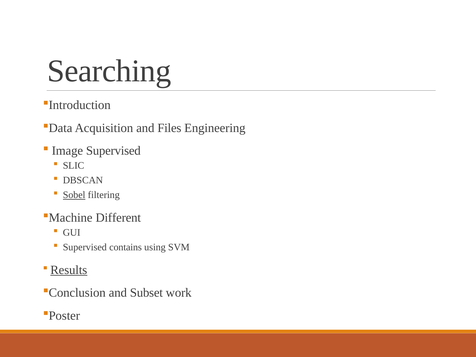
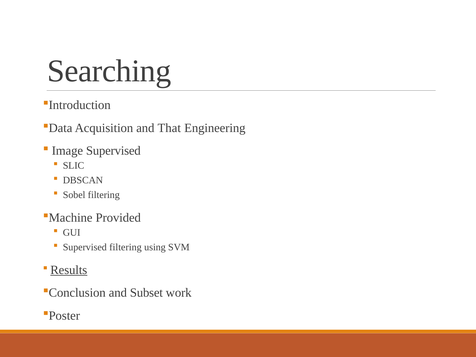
Files: Files -> That (169, 128)
Sobel underline: present -> none (74, 195)
Different: Different -> Provided (118, 218)
Supervised contains: contains -> filtering (125, 247)
